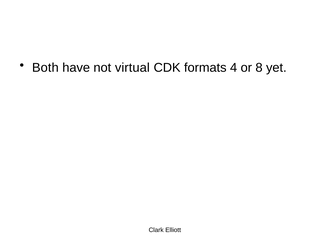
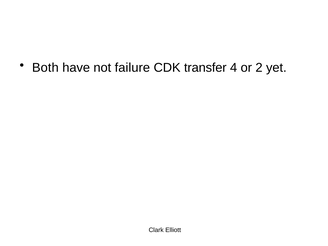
virtual: virtual -> failure (132, 68)
formats: formats -> transfer (205, 68)
8: 8 -> 2 (259, 68)
